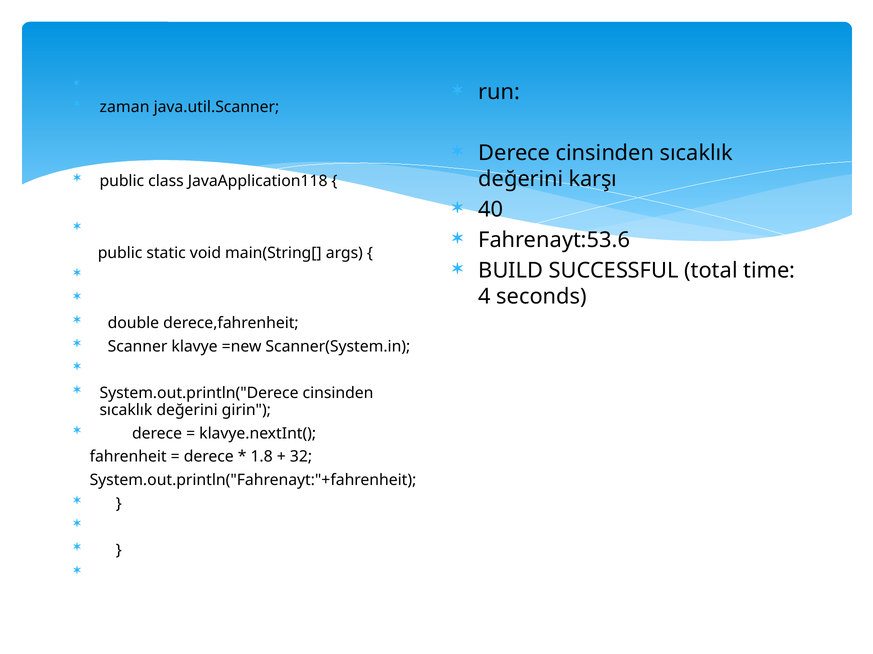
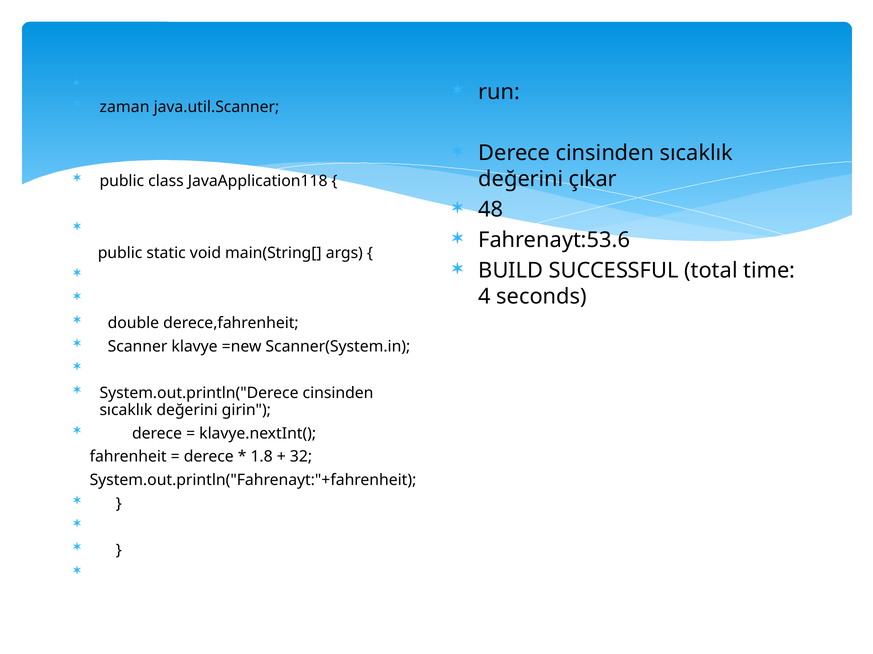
karşı: karşı -> çıkar (593, 179)
40: 40 -> 48 (491, 210)
